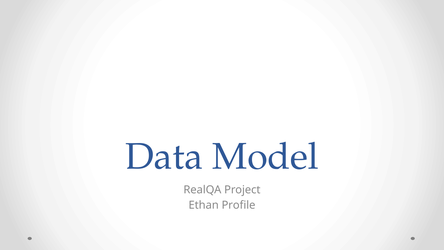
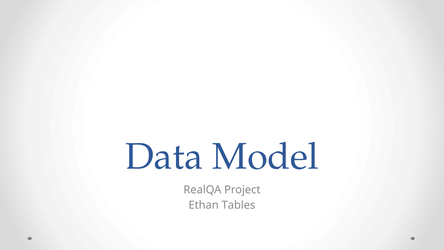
Profile: Profile -> Tables (238, 206)
